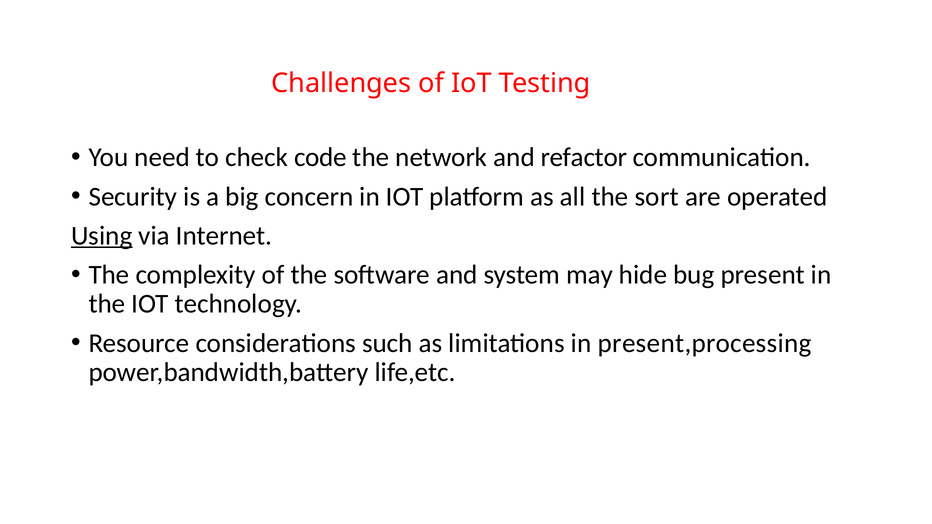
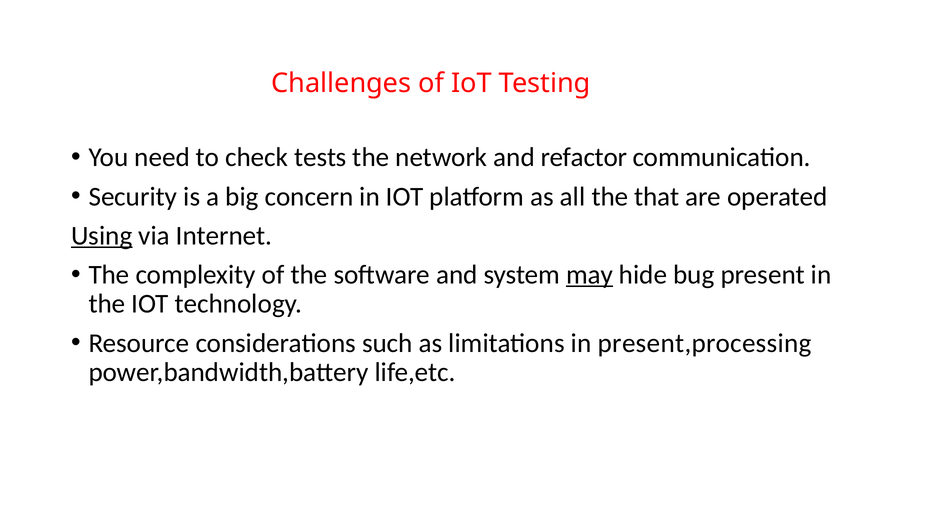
code: code -> tests (320, 158)
sort: sort -> that (657, 197)
may underline: none -> present (590, 275)
